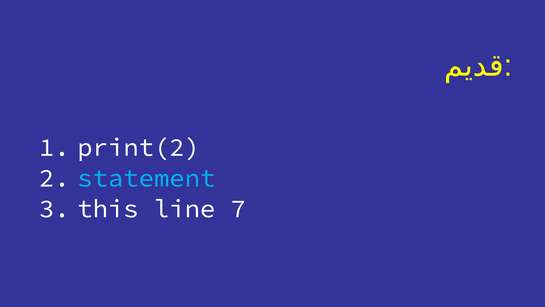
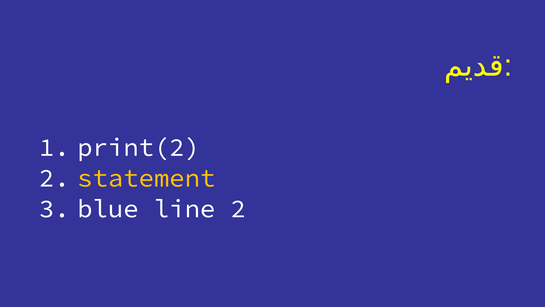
statement colour: light blue -> yellow (146, 178)
this: this -> blue (108, 208)
line 7: 7 -> 2 (238, 208)
